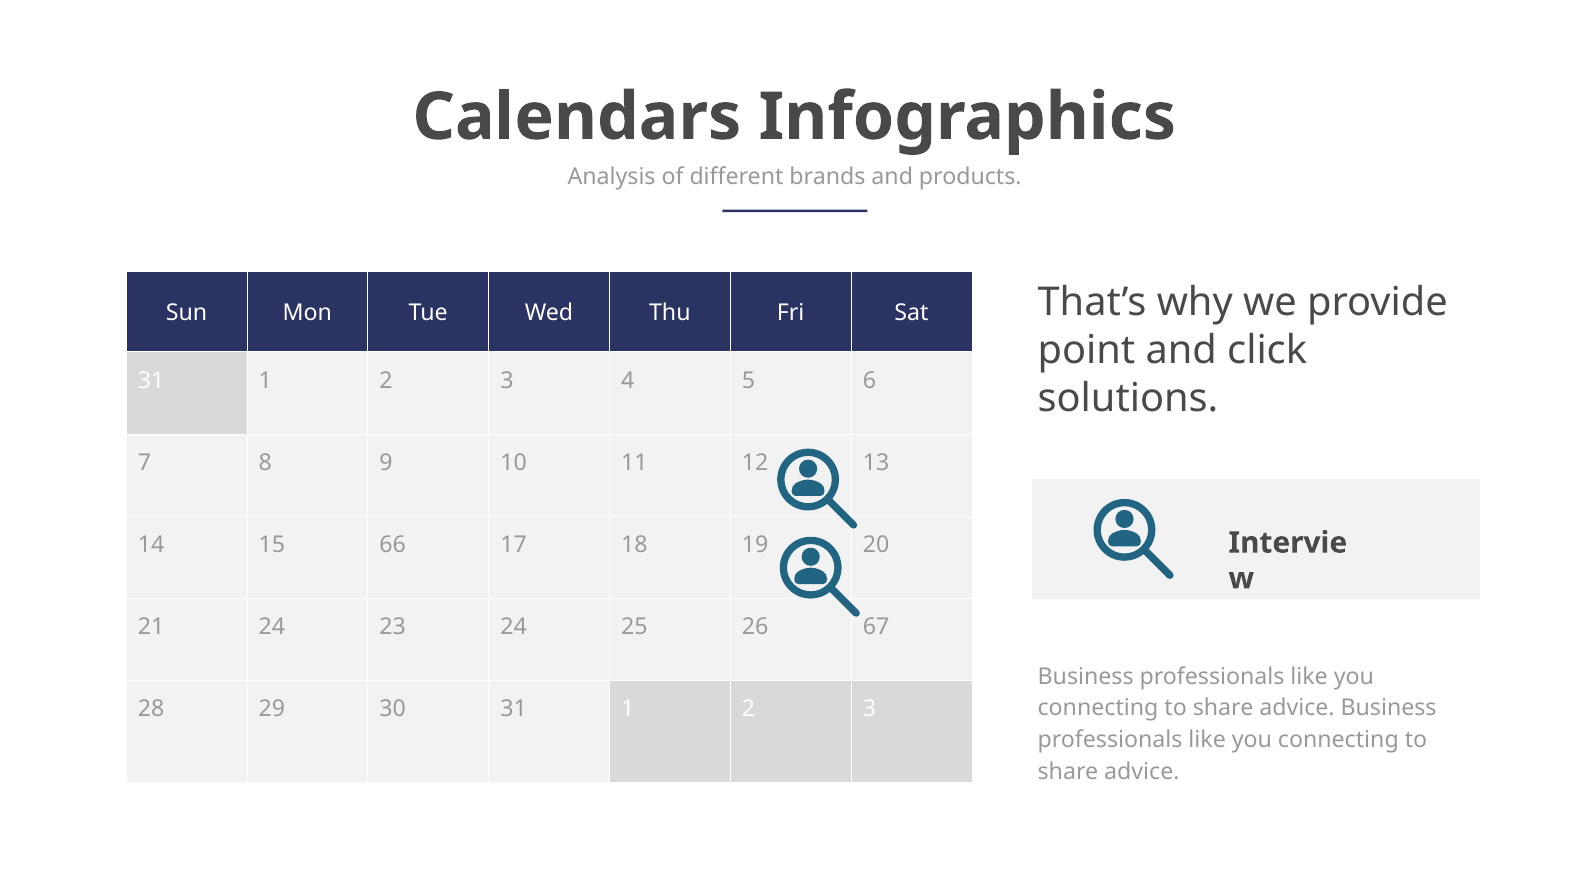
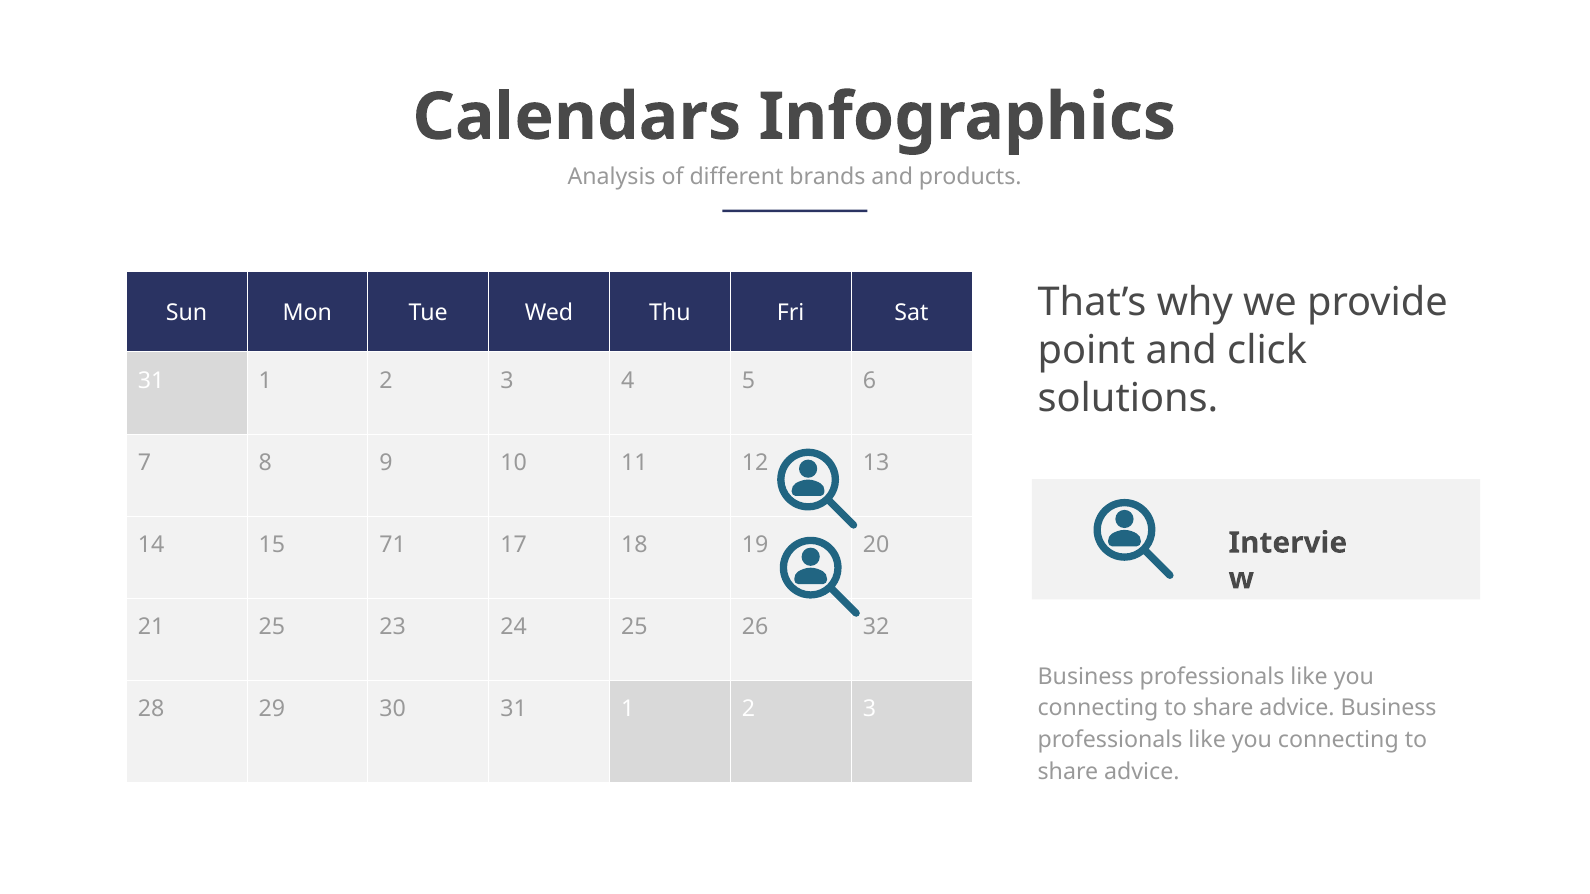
66: 66 -> 71 (393, 545)
21 24: 24 -> 25 (272, 627)
67: 67 -> 32 (876, 627)
